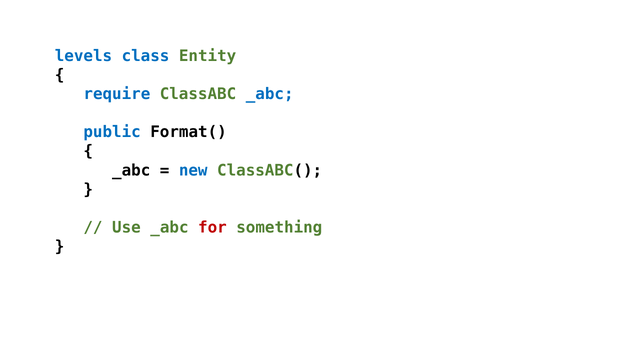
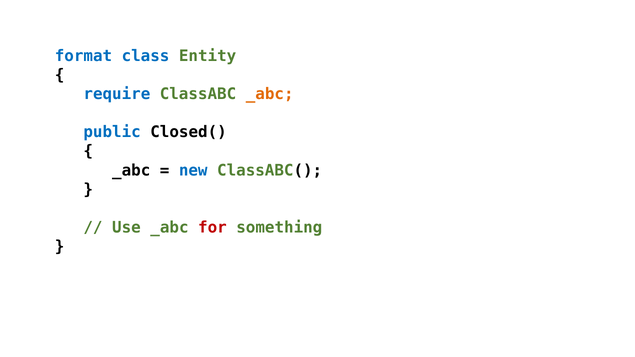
levels: levels -> format (83, 56)
_abc colour: blue -> orange (270, 94)
Format(: Format( -> Closed( (189, 132)
